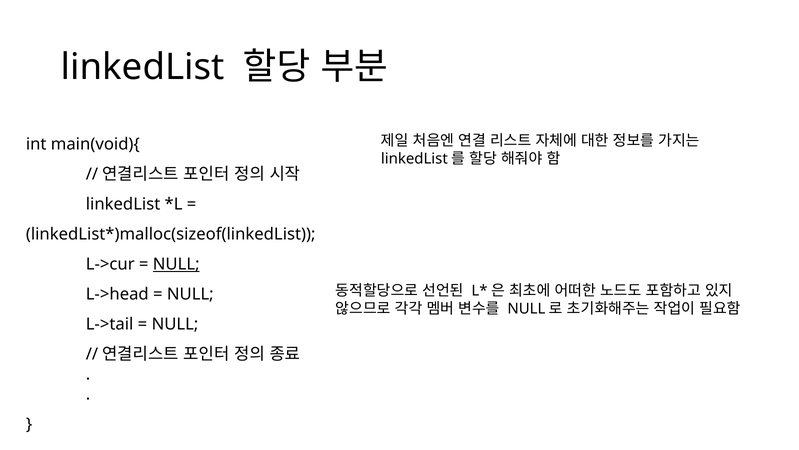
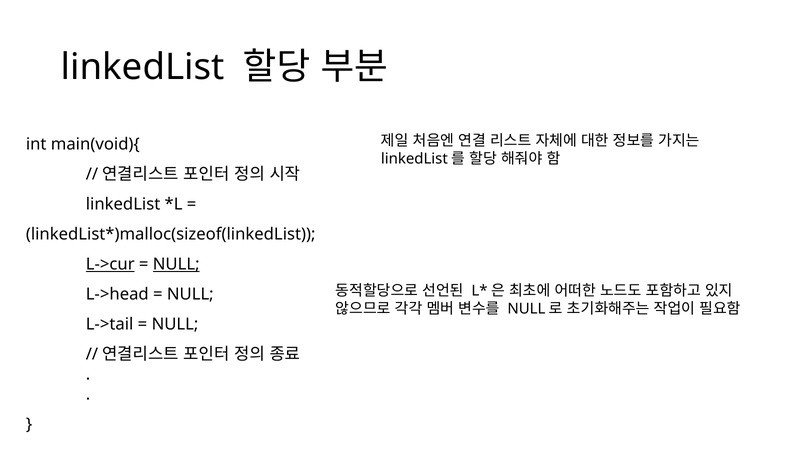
L->cur underline: none -> present (110, 264)
